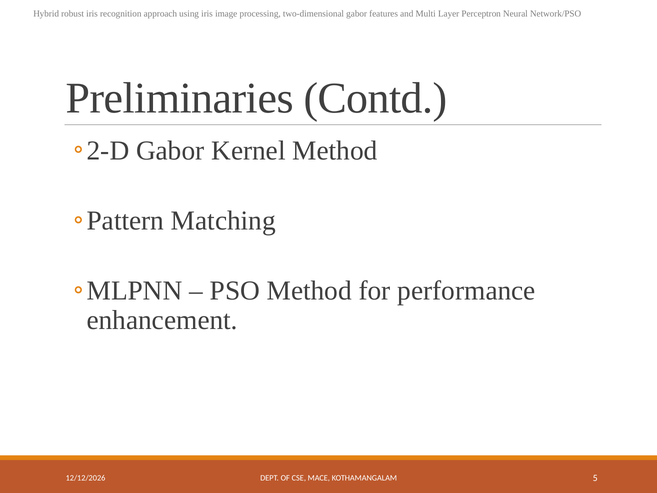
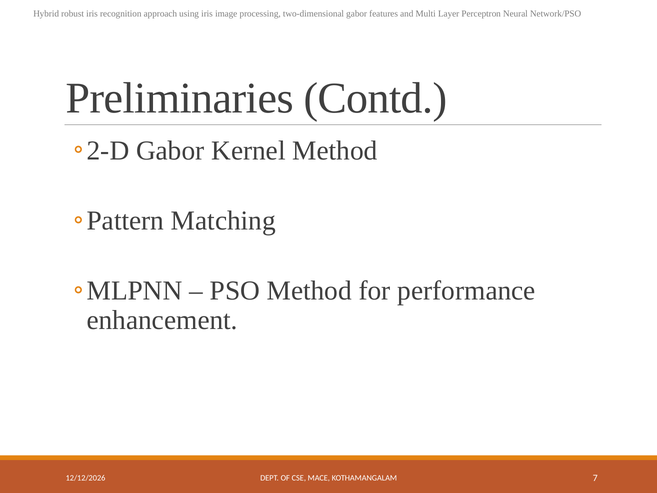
5: 5 -> 7 (595, 478)
